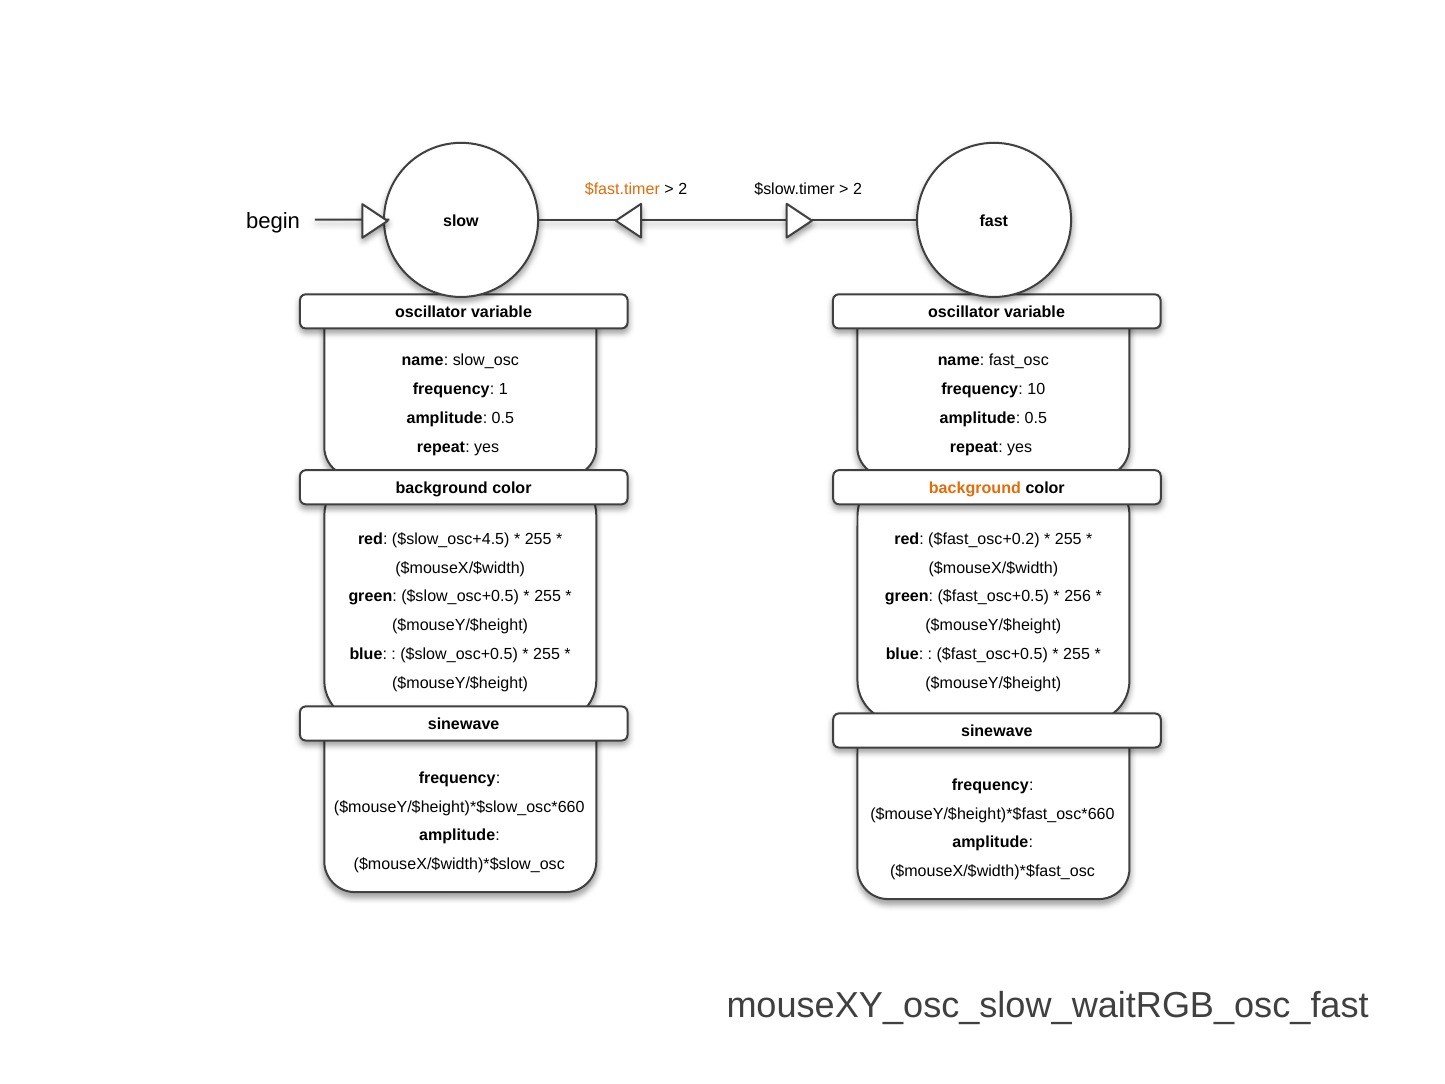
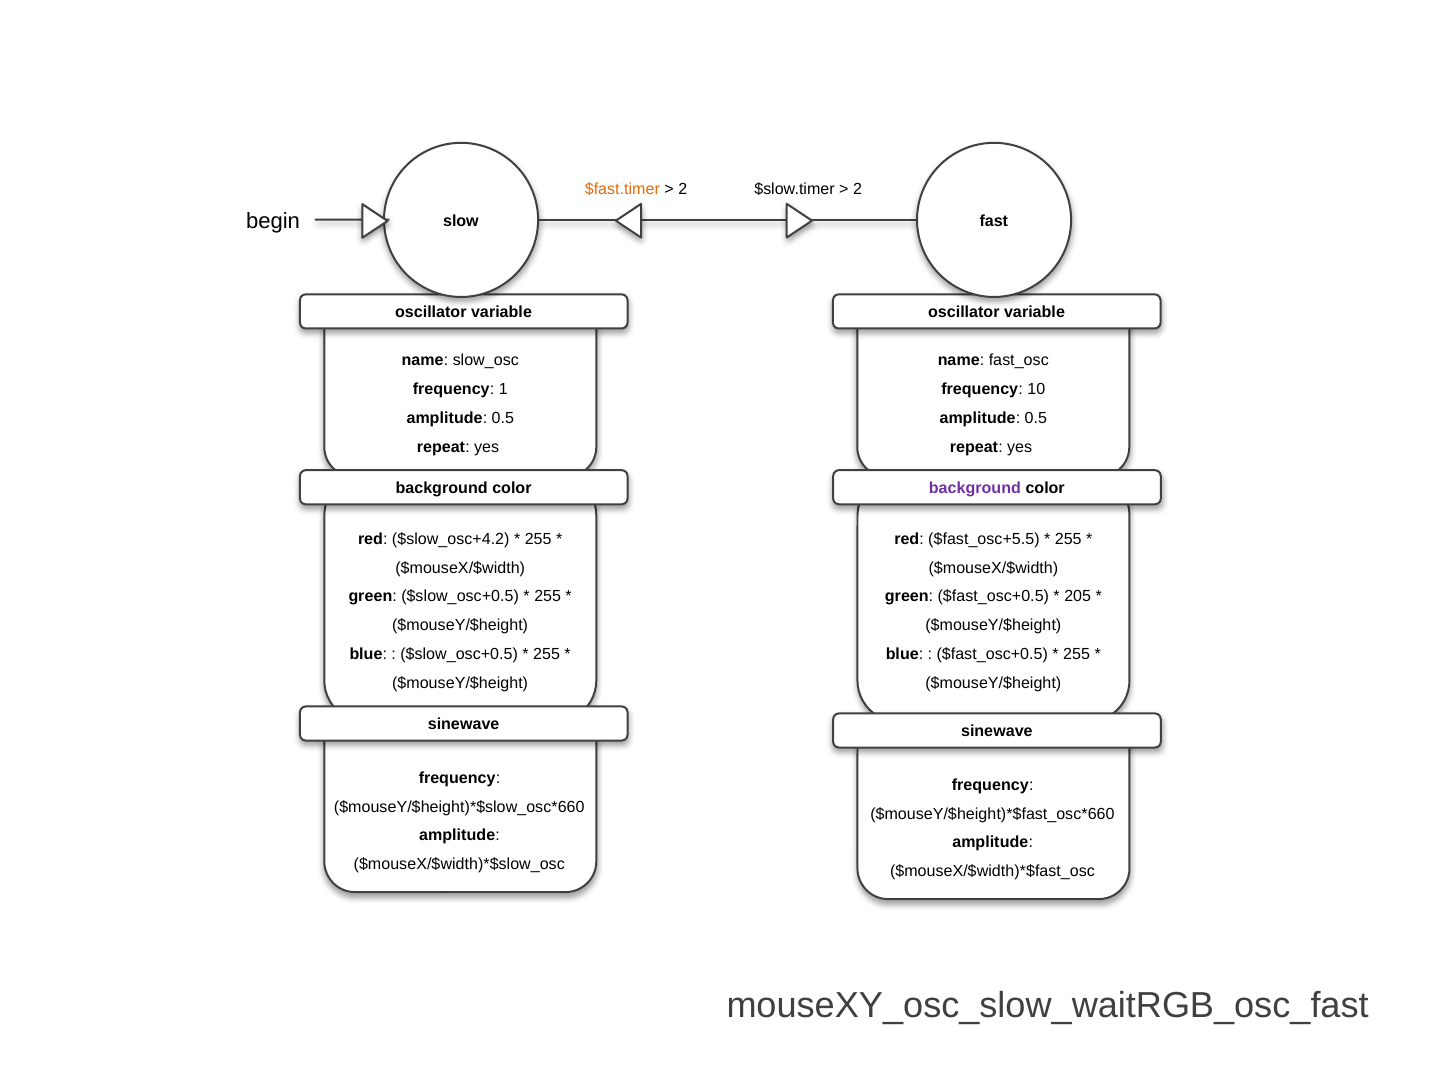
background colour: orange -> purple (975, 488)
$slow_osc+4.5: $slow_osc+4.5 -> $slow_osc+4.2 (451, 539)
$fast_osc+0.2: $fast_osc+0.2 -> $fast_osc+5.5 (984, 539)
256: 256 -> 205 (1078, 596)
